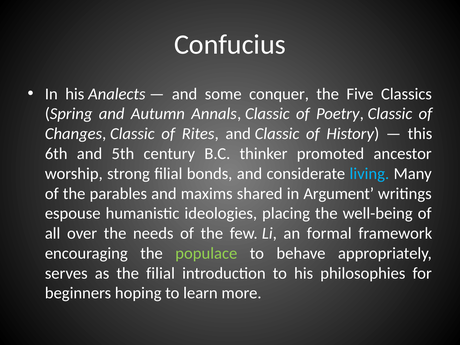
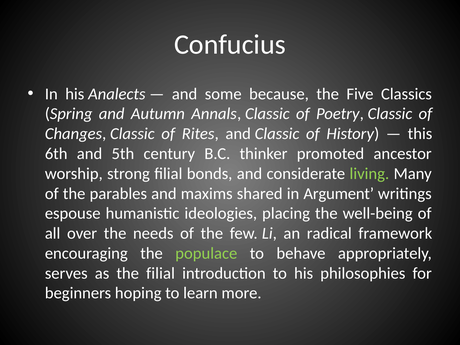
conquer: conquer -> because (279, 94)
living colour: light blue -> light green (369, 174)
formal: formal -> radical (329, 233)
